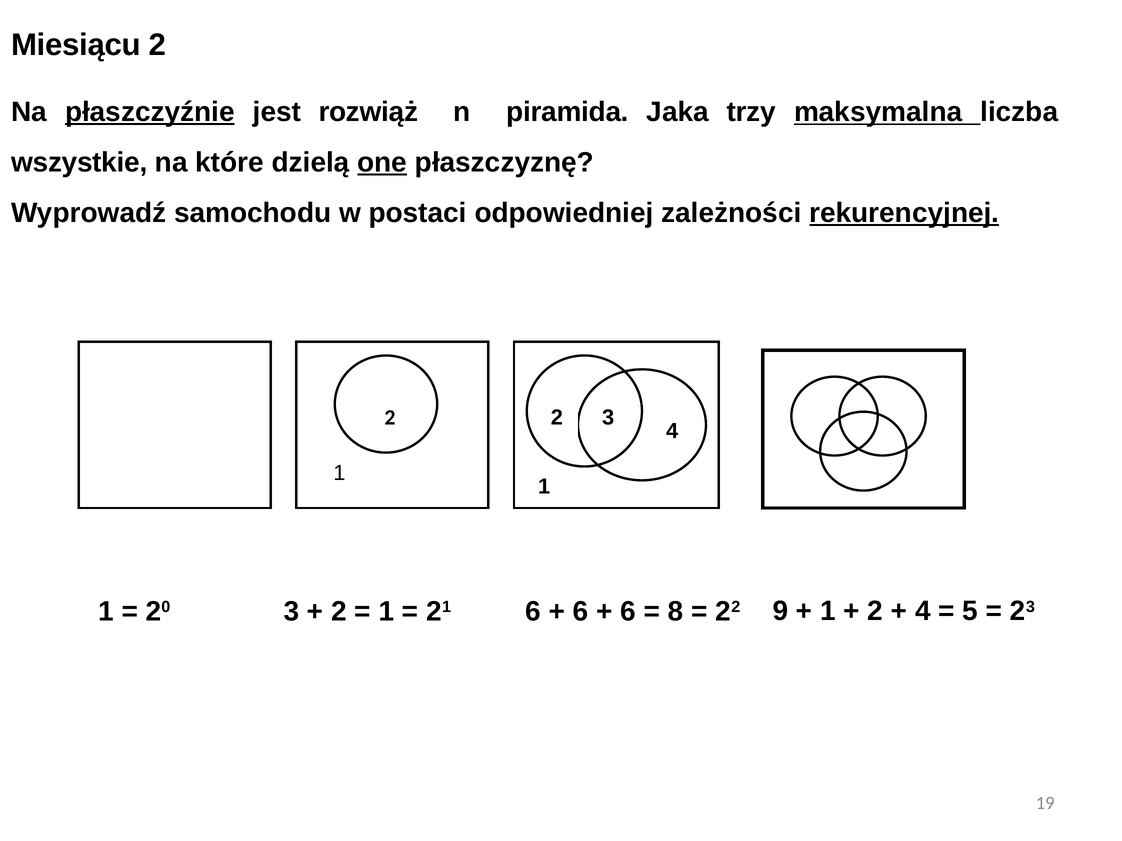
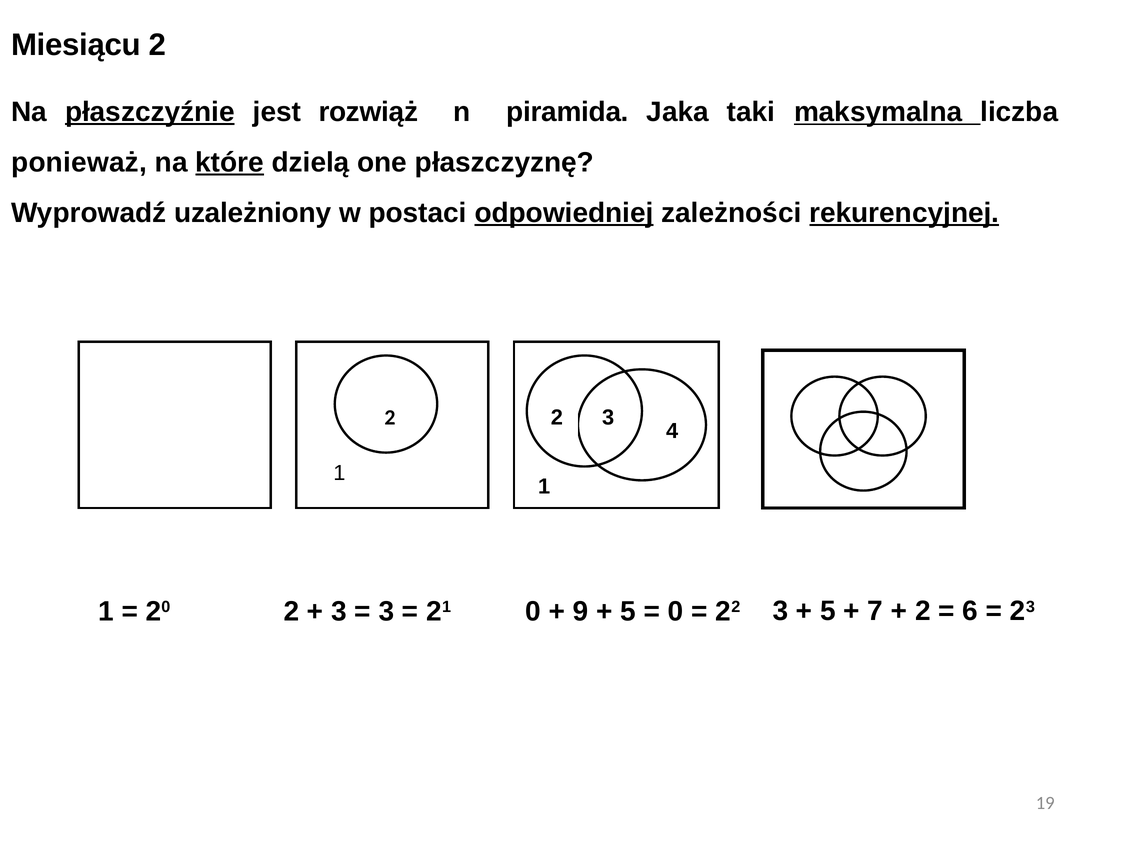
trzy: trzy -> taki (751, 112)
wszystkie: wszystkie -> ponieważ (79, 163)
które underline: none -> present (230, 163)
one underline: present -> none (382, 163)
samochodu: samochodu -> uzależniony (253, 213)
odpowiedniej underline: none -> present (564, 213)
20 3: 3 -> 2 (291, 612)
2: 2 -> 3 (339, 612)
1: 1 -> 3 (386, 612)
21 6: 6 -> 0 (533, 612)
6: 6 -> 9 (581, 612)
6: 6 -> 5 (628, 612)
8: 8 -> 0 (676, 612)
22 9: 9 -> 3 (780, 612)
1: 1 -> 5 (828, 612)
2: 2 -> 7 (875, 612)
4: 4 -> 2 (923, 612)
5: 5 -> 6 (970, 612)
